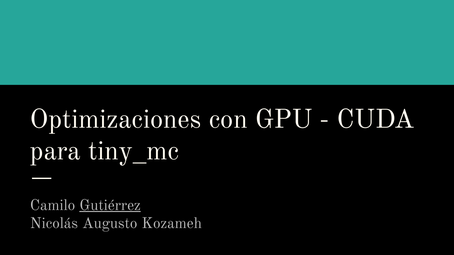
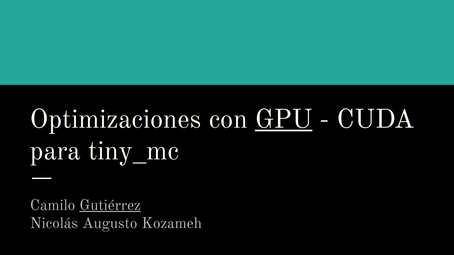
GPU underline: none -> present (284, 119)
